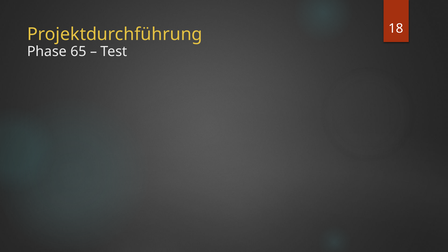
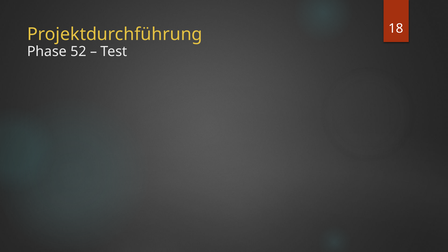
65: 65 -> 52 (78, 51)
